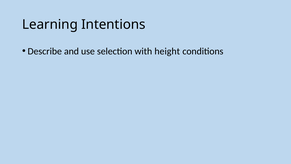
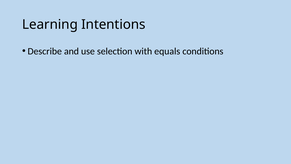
height: height -> equals (167, 51)
